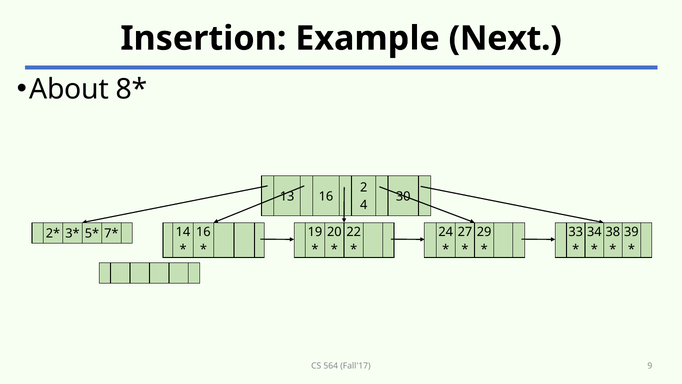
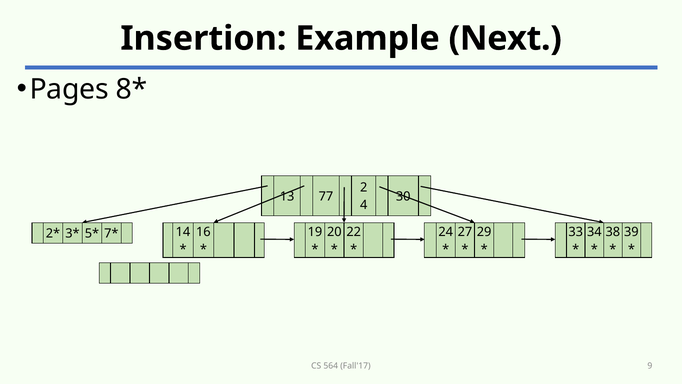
About: About -> Pages (69, 89)
13 16: 16 -> 77 (326, 196)
